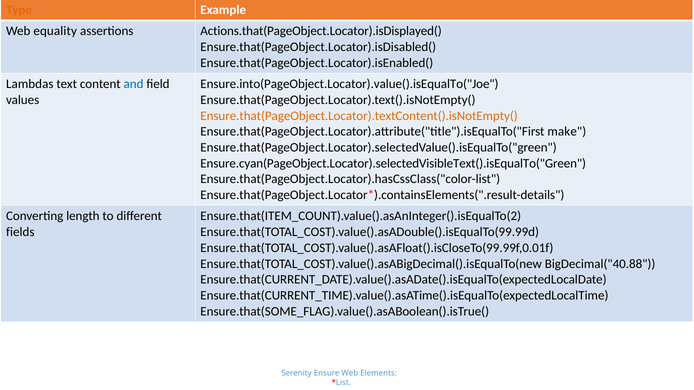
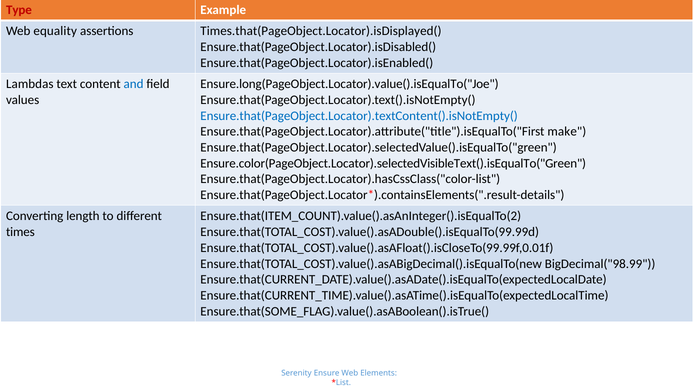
Type colour: orange -> red (19, 10)
Actions.that(PageObject.Locator).isDisplayed(: Actions.that(PageObject.Locator).isDisplayed( -> Times.that(PageObject.Locator).isDisplayed( (321, 31)
Ensure.into(PageObject.Locator).value().isEqualTo("Joe: Ensure.into(PageObject.Locator).value().isEqualTo("Joe -> Ensure.long(PageObject.Locator).value().isEqualTo("Joe (349, 84)
Ensure.that(PageObject.Locator).textContent().isNotEmpty( colour: orange -> blue (359, 116)
Ensure.cyan(PageObject.Locator).selectedVisibleText().isEqualTo("Green: Ensure.cyan(PageObject.Locator).selectedVisibleText().isEqualTo("Green -> Ensure.color(PageObject.Locator).selectedVisibleText().isEqualTo("Green (393, 163)
fields: fields -> times (20, 232)
BigDecimal("40.88: BigDecimal("40.88 -> BigDecimal("98.99 (600, 264)
